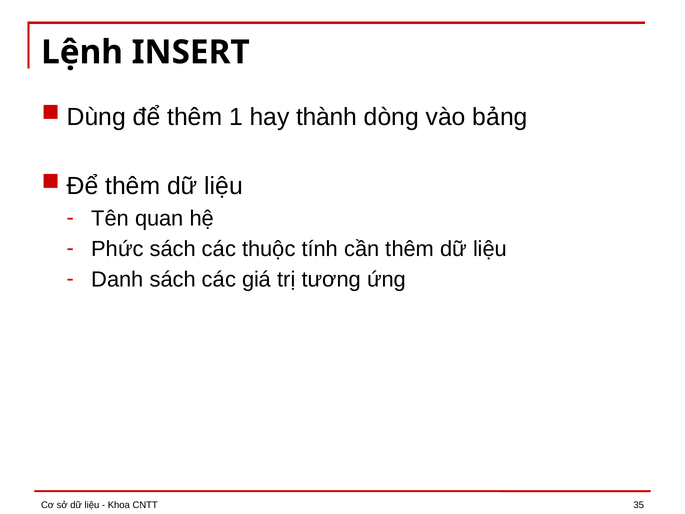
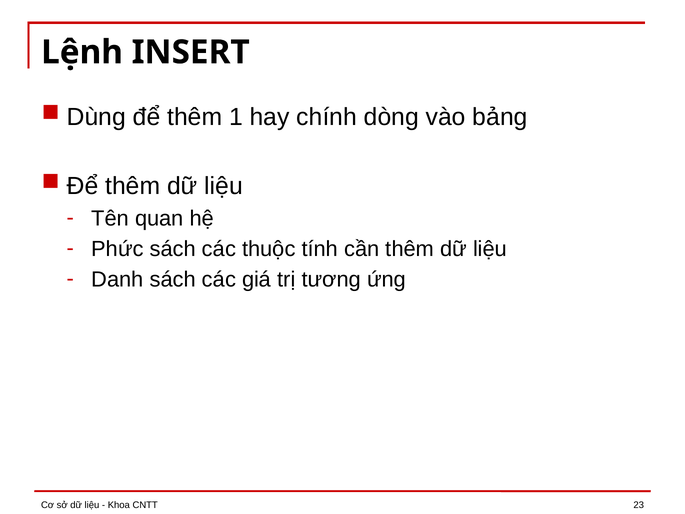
thành: thành -> chính (327, 117)
35: 35 -> 23 (639, 505)
